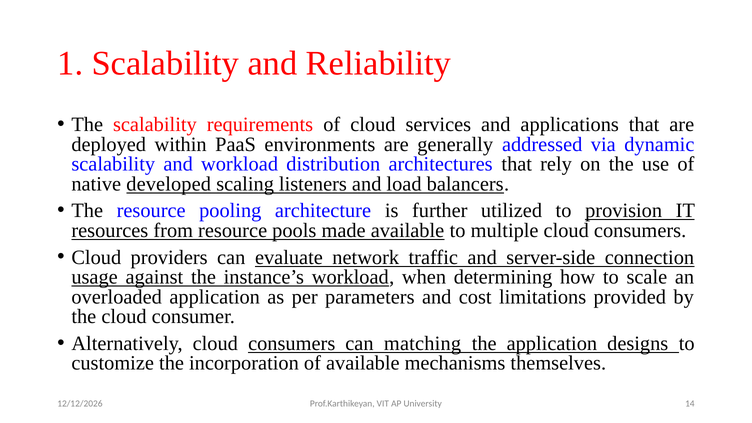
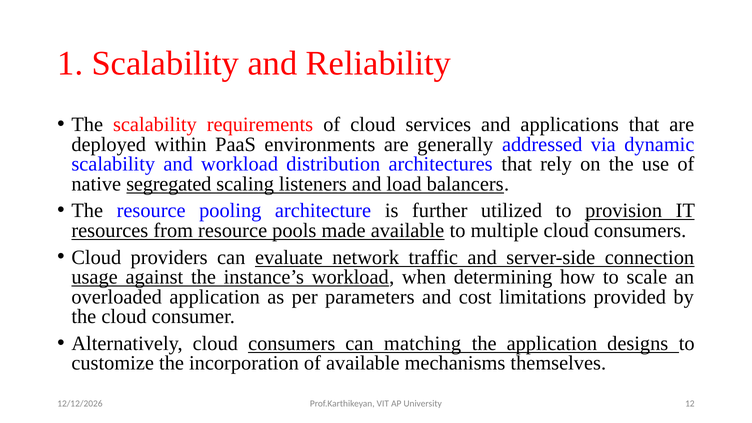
developed: developed -> segregated (169, 184)
14: 14 -> 12 (690, 404)
